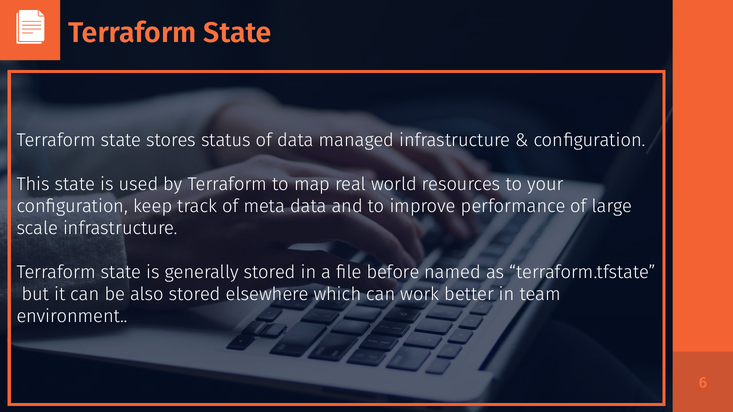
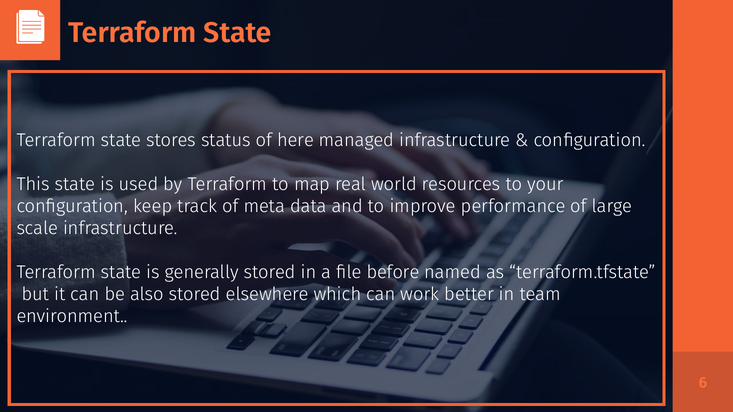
of data: data -> here (296, 140)
